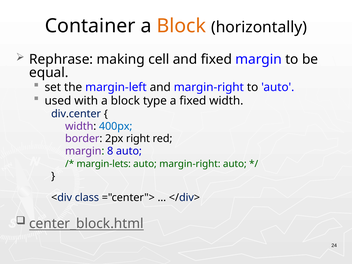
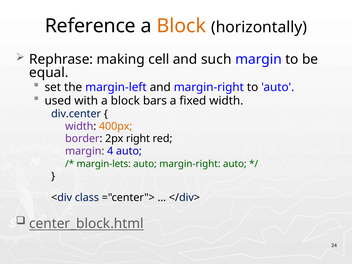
Container: Container -> Reference (90, 26)
and fixed: fixed -> such (216, 59)
type: type -> bars (155, 101)
400px colour: blue -> orange (116, 126)
8: 8 -> 4 (110, 151)
